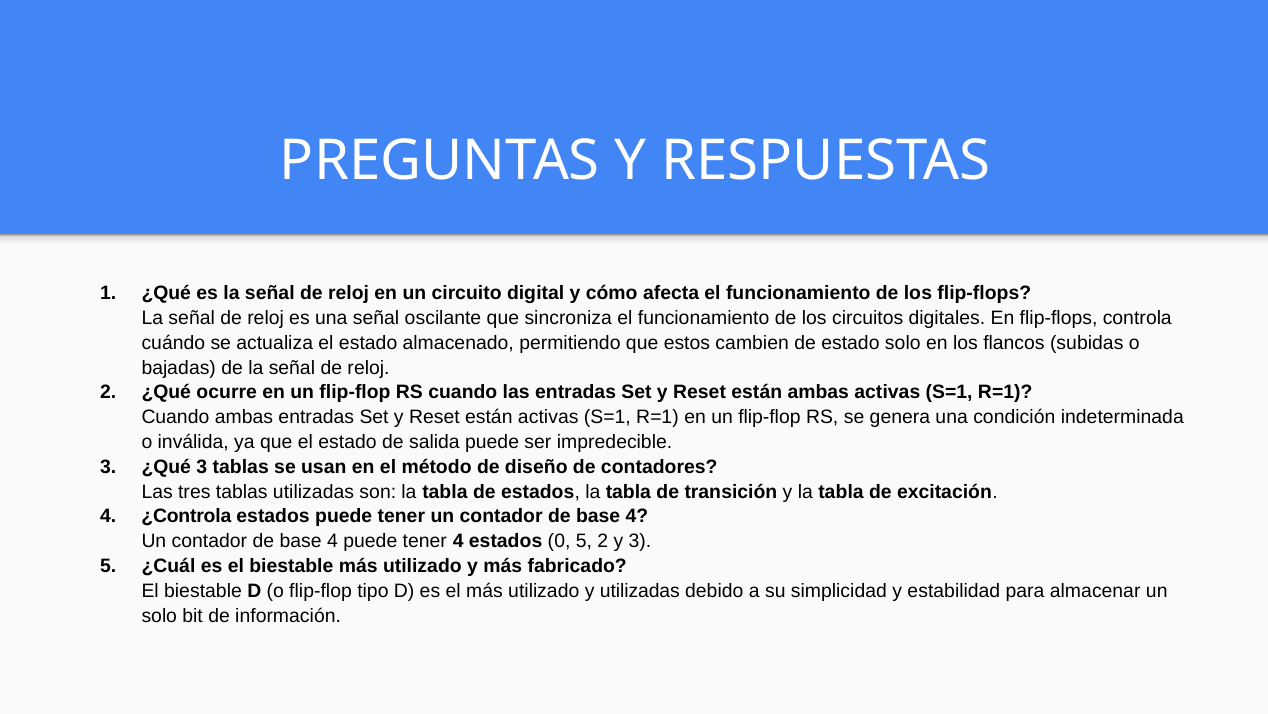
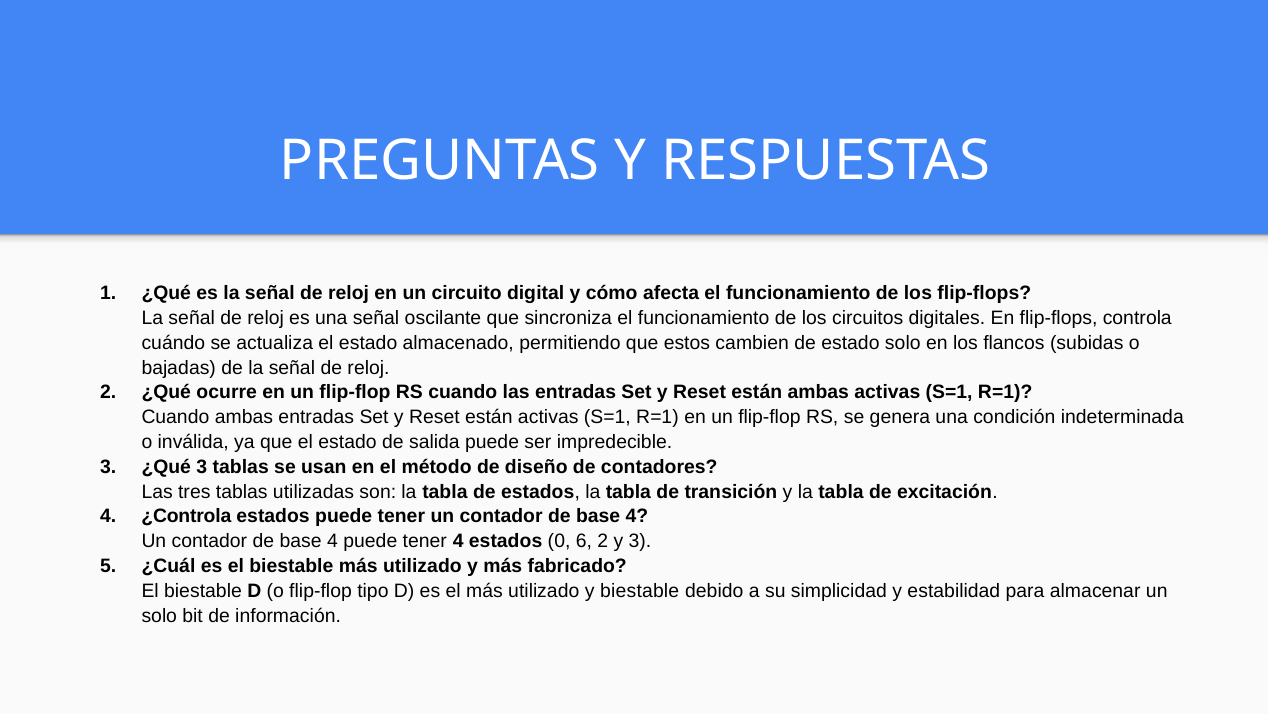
0 5: 5 -> 6 (584, 541)
y utilizadas: utilizadas -> biestable (640, 590)
